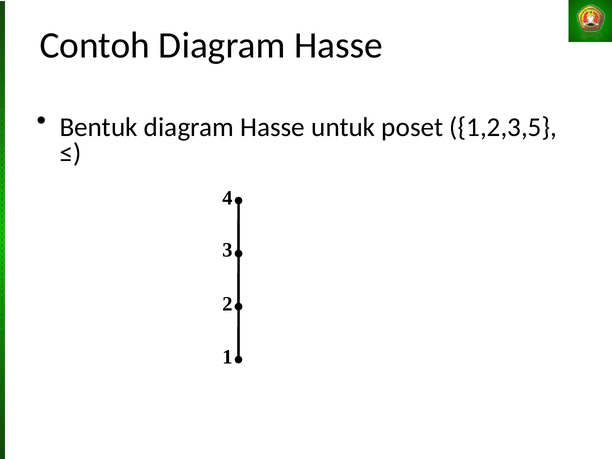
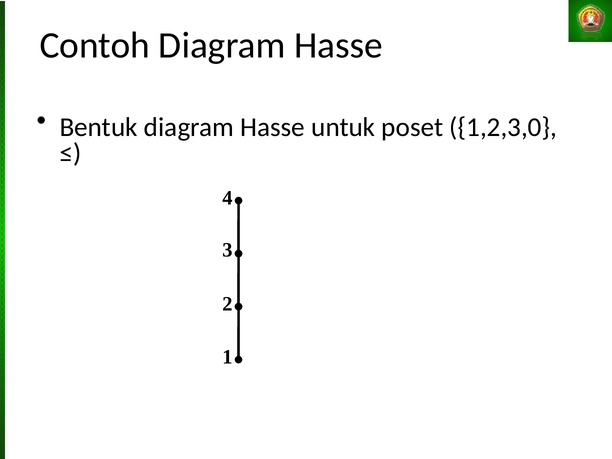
1,2,3,5: 1,2,3,5 -> 1,2,3,0 (503, 127)
